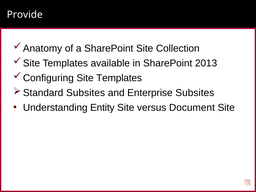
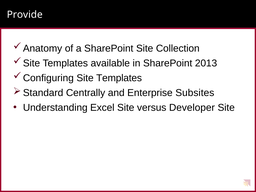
Subsites: Subsites -> Centrally (86, 93)
Entity: Entity -> Excel (102, 108)
Document: Document -> Developer (192, 108)
